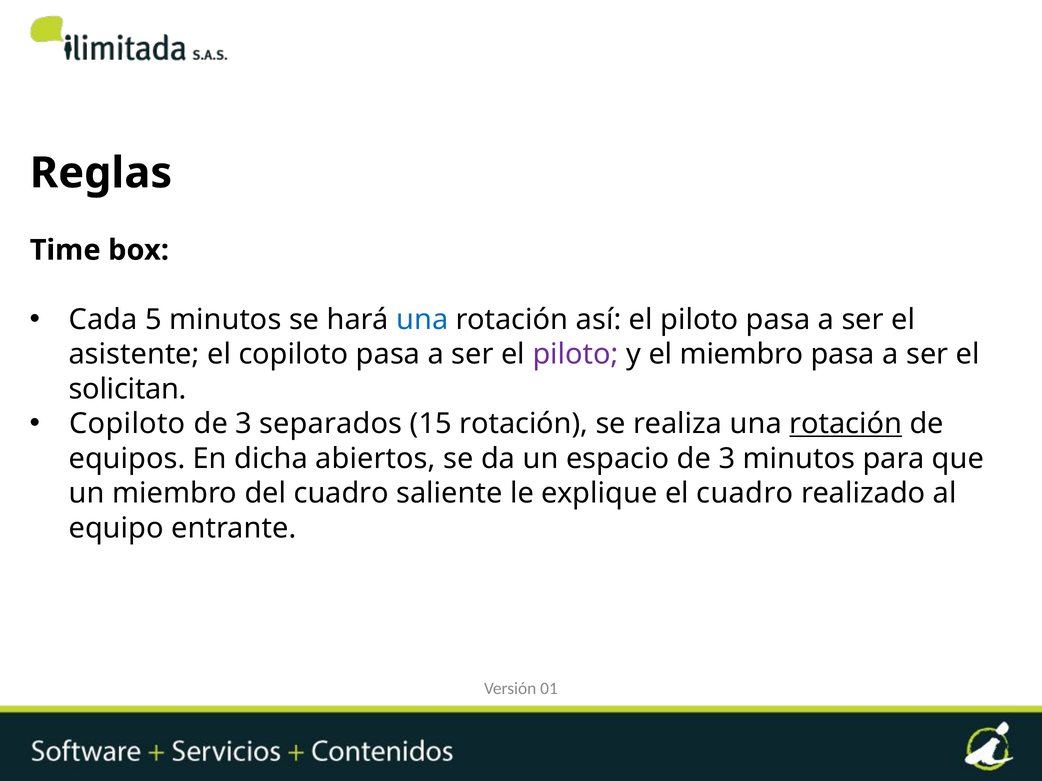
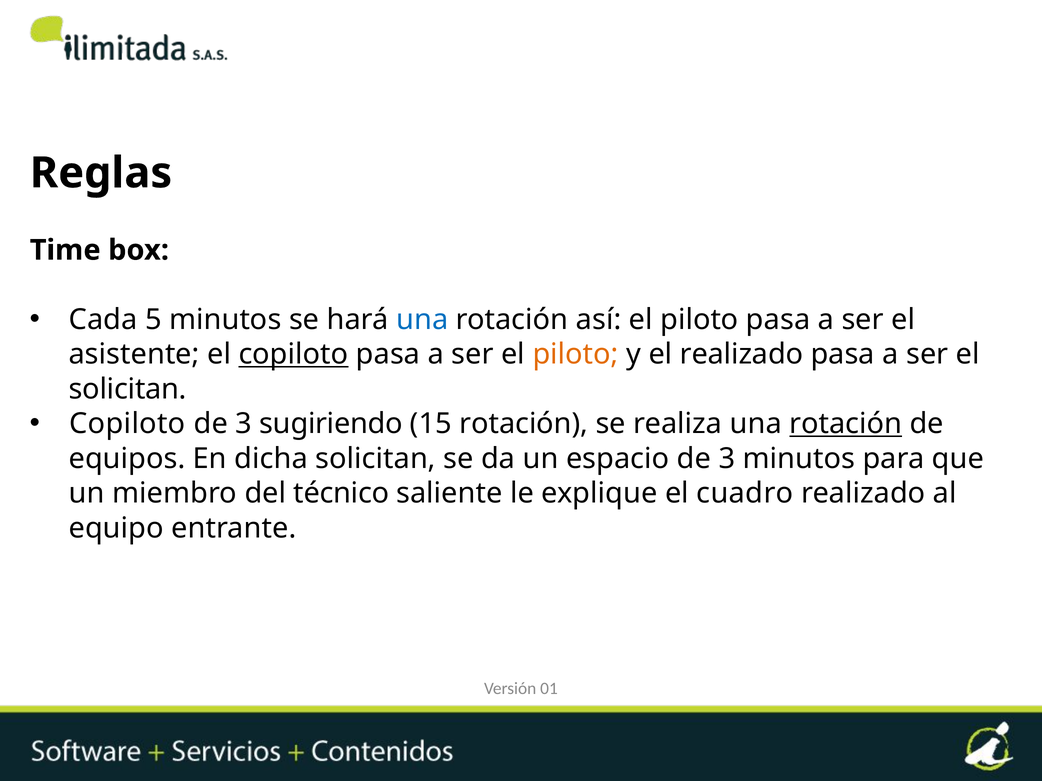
copiloto underline: none -> present (293, 355)
piloto colour: purple -> orange (576, 355)
el miembro: miembro -> realizado (742, 355)
separados: separados -> sugiriendo (331, 424)
dicha abiertos: abiertos -> solicitan (376, 459)
del cuadro: cuadro -> técnico (341, 494)
